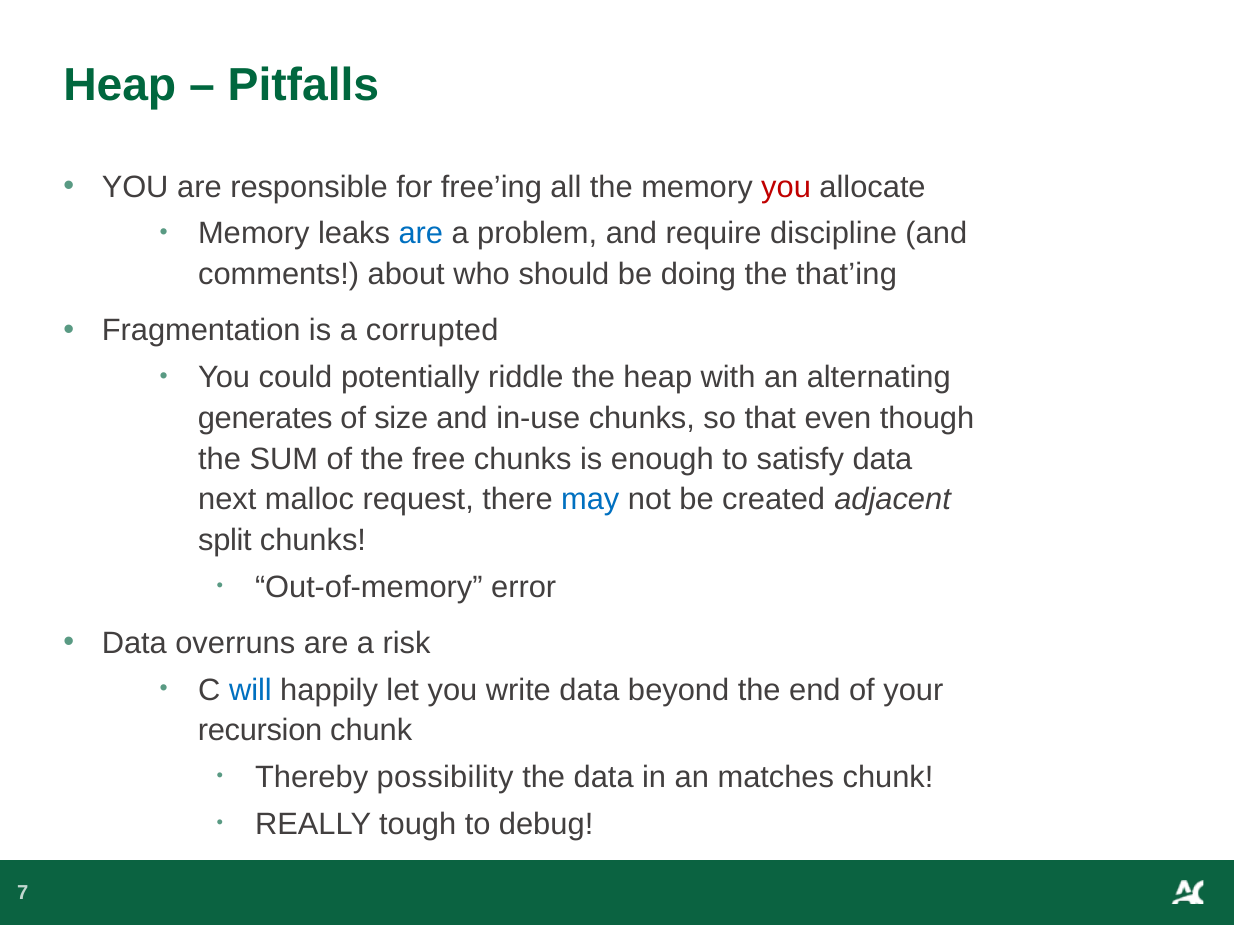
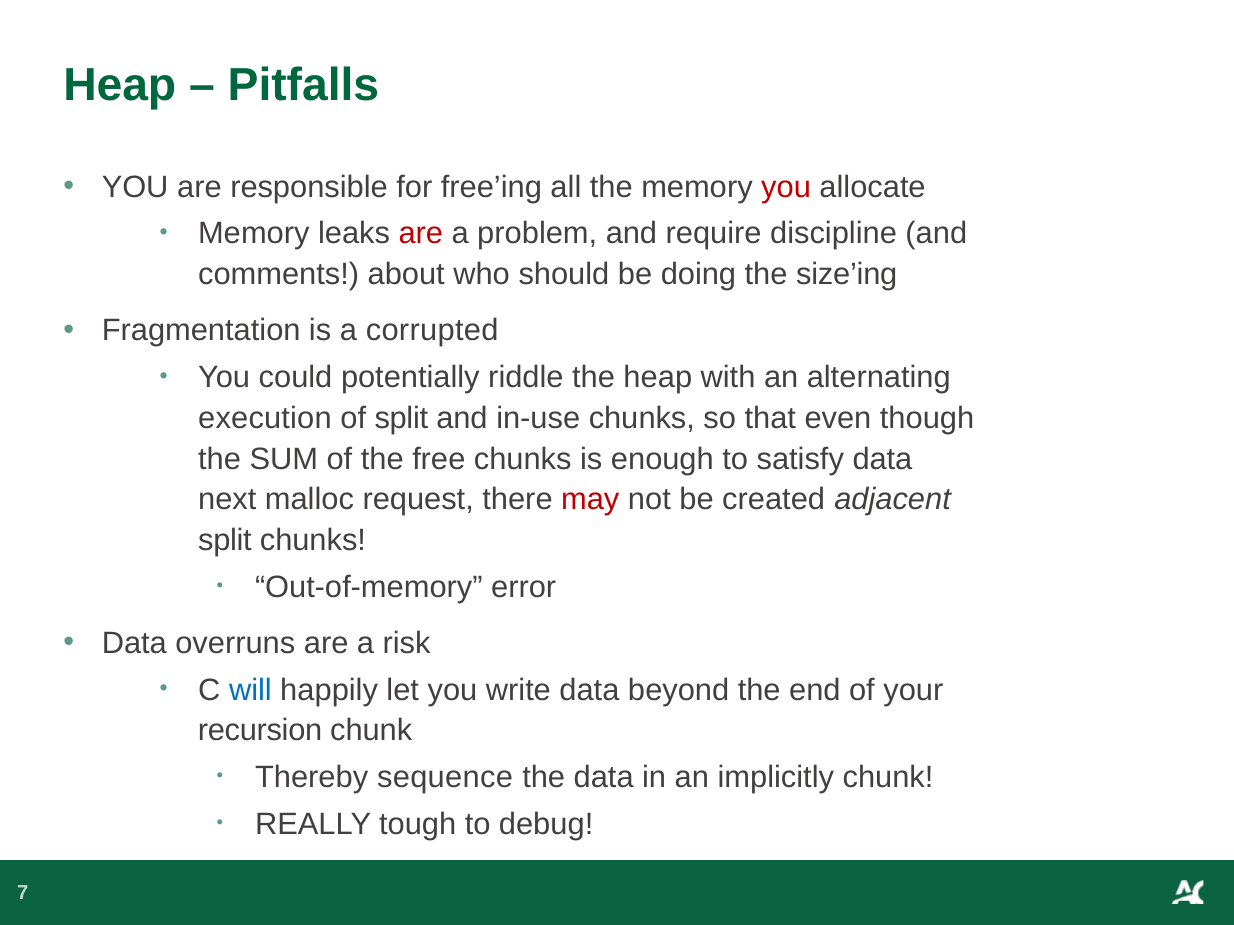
are colour: blue -> red (421, 234)
that’ing: that’ing -> size’ing (847, 275)
generates: generates -> execution (265, 418)
of size: size -> split (401, 418)
may colour: blue -> red (590, 500)
possibility: possibility -> sequence (445, 778)
matches: matches -> implicitly (776, 778)
